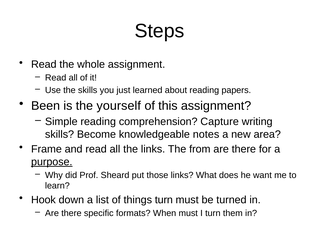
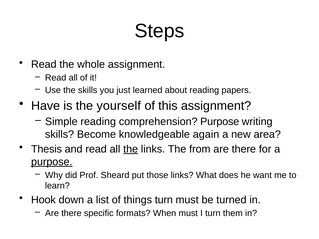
Been: Been -> Have (46, 106)
comprehension Capture: Capture -> Purpose (220, 122)
notes: notes -> again (206, 134)
Frame: Frame -> Thesis (47, 149)
the underline: none -> present (131, 149)
